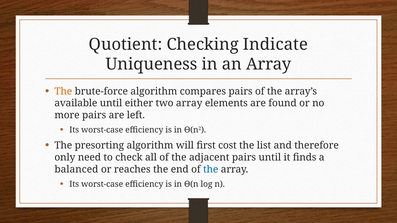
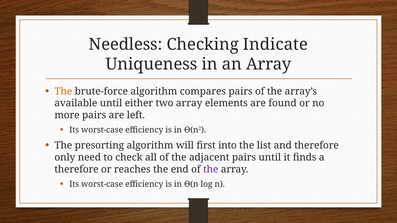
Quotient: Quotient -> Needless (126, 45)
cost: cost -> into (227, 146)
balanced: balanced -> therefore (76, 169)
the colour: blue -> purple (211, 169)
